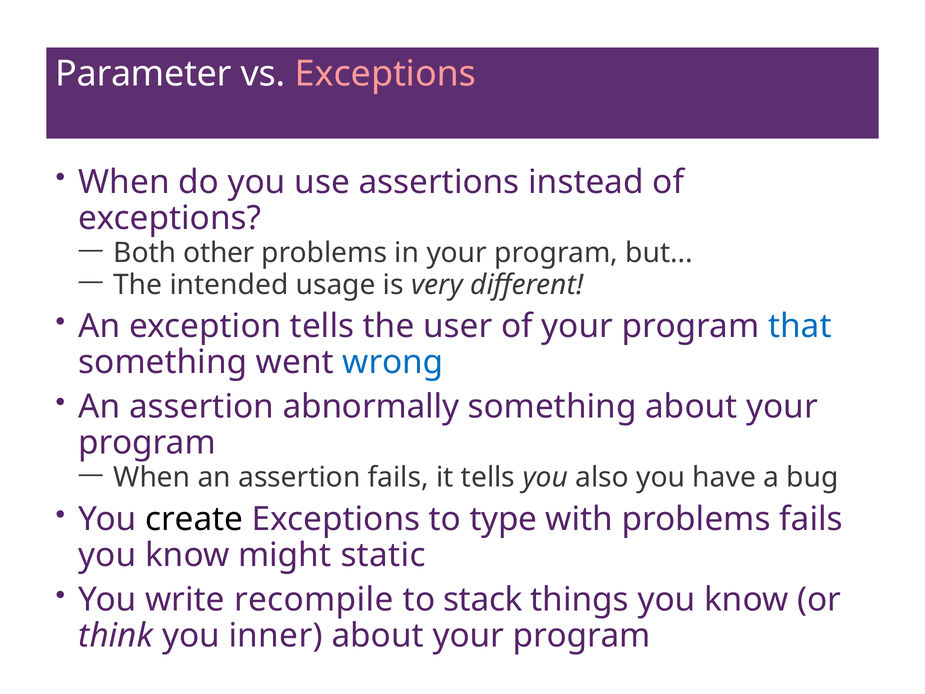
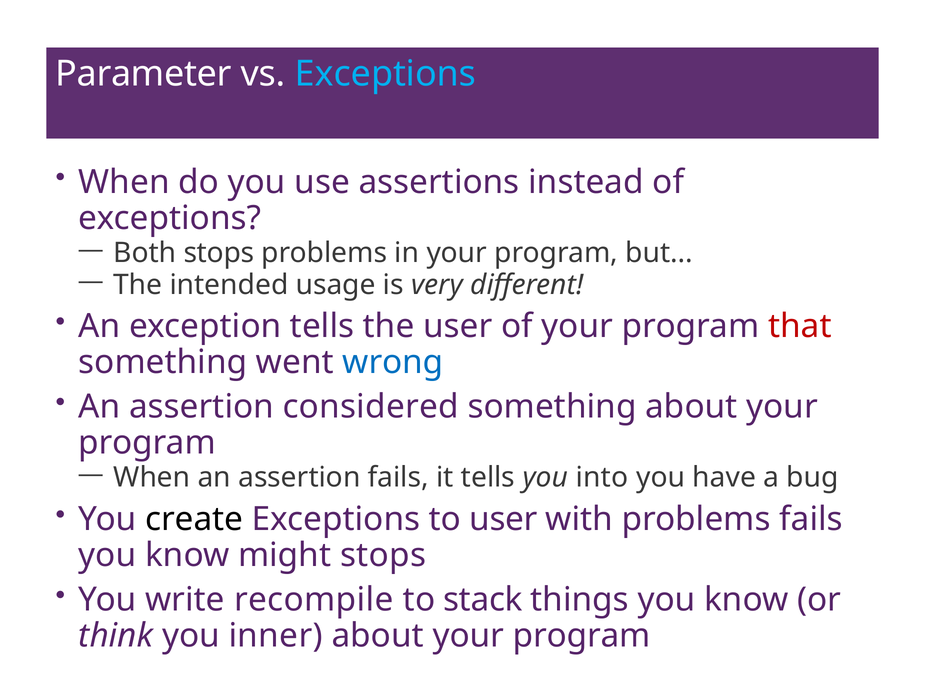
Exceptions colour: pink -> light blue (385, 74)
Both other: other -> stops (219, 253)
that colour: blue -> red (800, 326)
abnormally: abnormally -> considered (371, 407)
also: also -> into (602, 477)
to type: type -> user (503, 519)
might static: static -> stops (383, 555)
